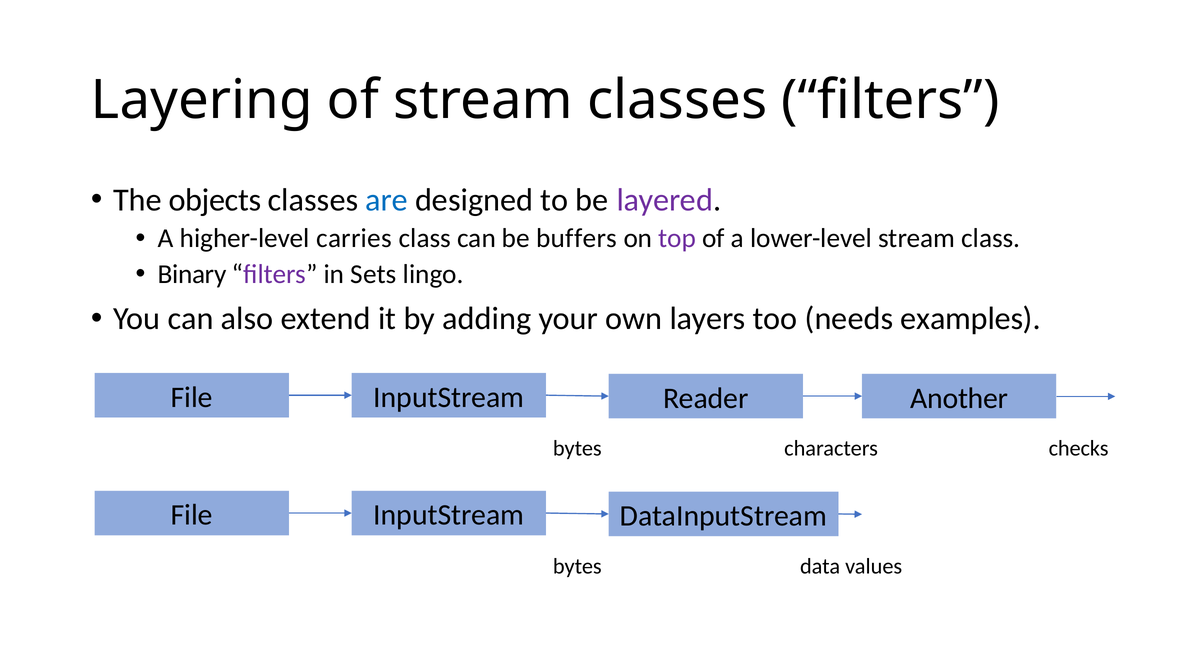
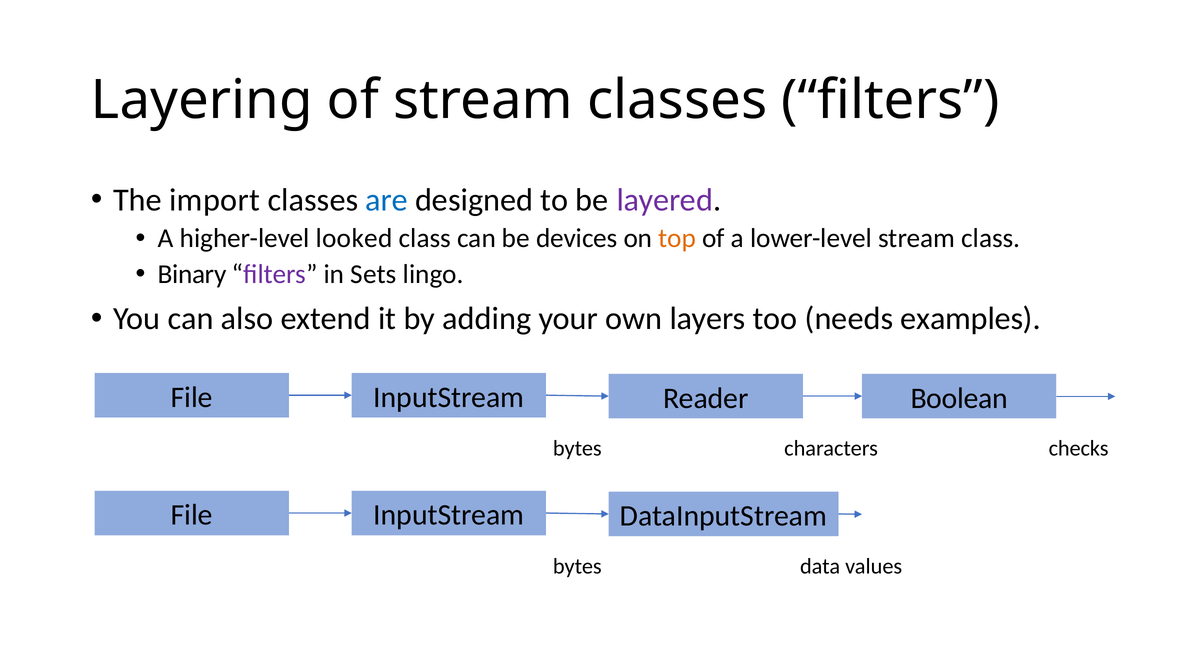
objects: objects -> import (215, 200)
carries: carries -> looked (354, 239)
buffers: buffers -> devices (577, 239)
top colour: purple -> orange (677, 239)
Another: Another -> Boolean (959, 399)
